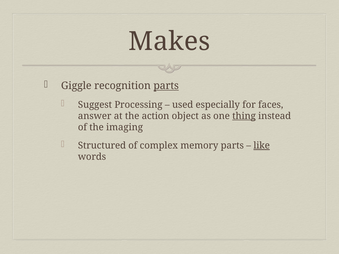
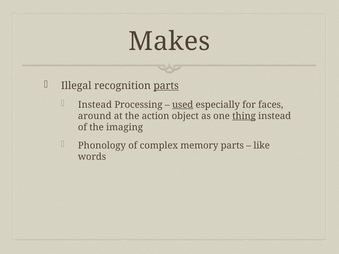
Giggle: Giggle -> Illegal (76, 86)
Suggest: Suggest -> Instead (95, 105)
used underline: none -> present (183, 105)
answer: answer -> around (95, 116)
Structured: Structured -> Phonology (102, 146)
like underline: present -> none (262, 146)
